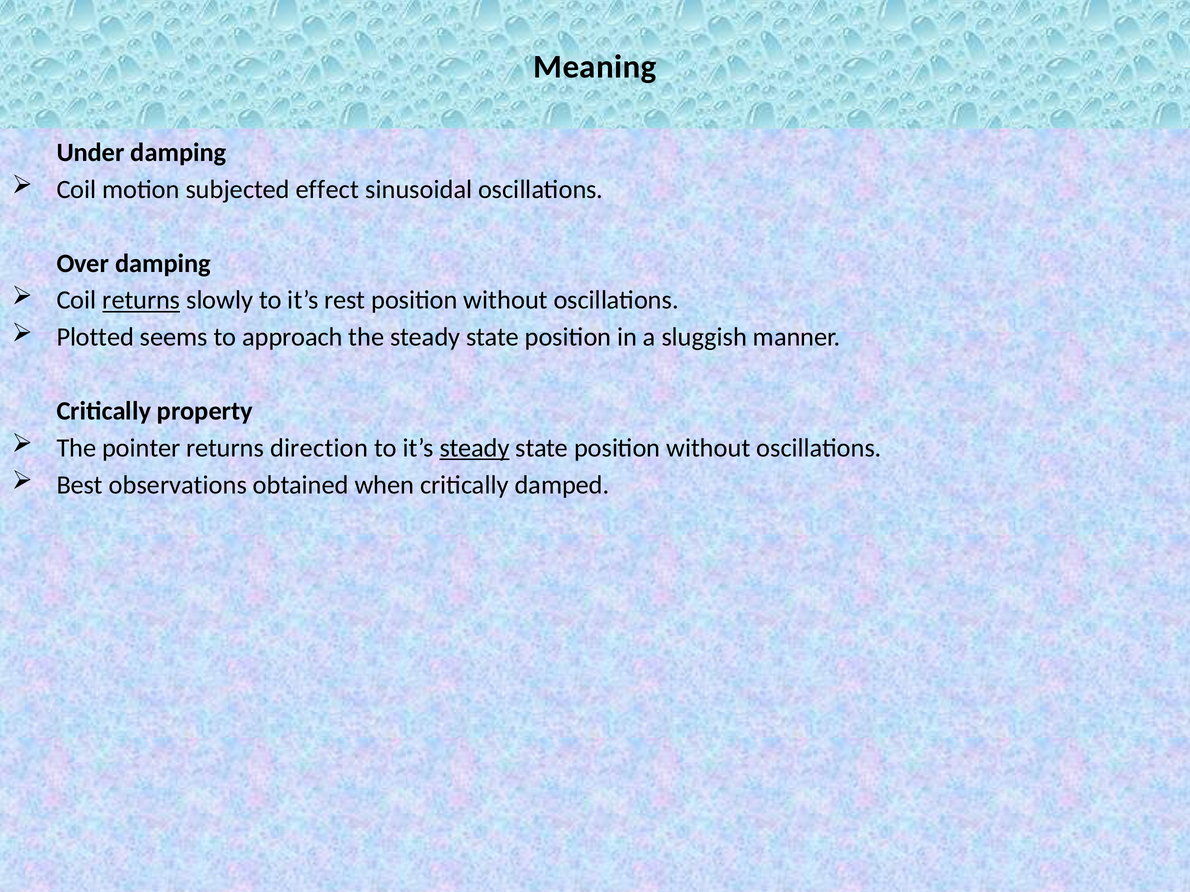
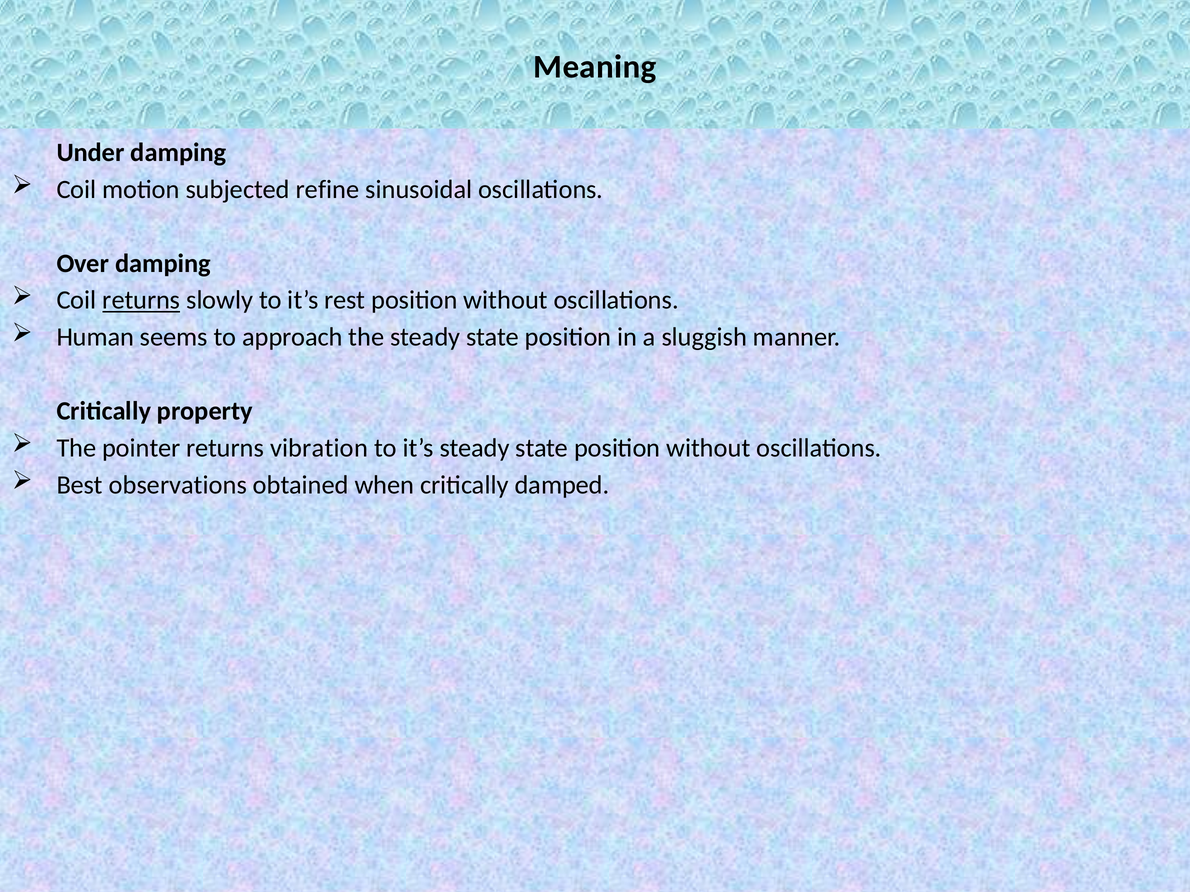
effect: effect -> refine (327, 190)
Plotted: Plotted -> Human (95, 337)
direction: direction -> vibration (319, 448)
steady underline: present -> none (475, 448)
